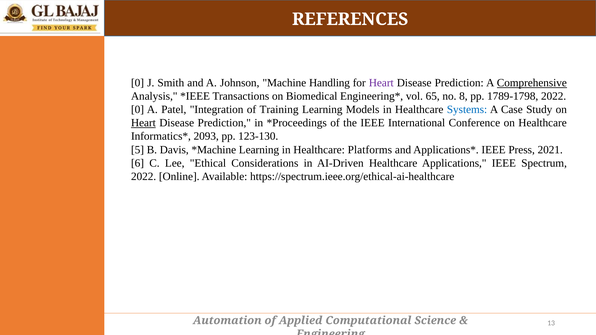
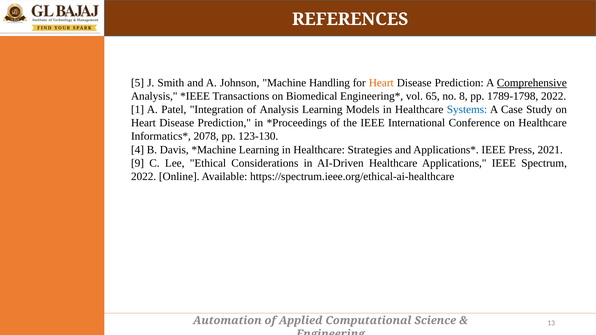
0: 0 -> 5 (138, 83)
Heart colour: purple -> orange (381, 83)
0: 0 -> 1 (138, 110)
of Training: Training -> Analysis (279, 110)
Heart underline: present -> none (143, 123)
2093: 2093 -> 2078 (206, 136)
5: 5 -> 4 (138, 150)
Platforms: Platforms -> Strategies (370, 150)
6: 6 -> 9 (138, 163)
